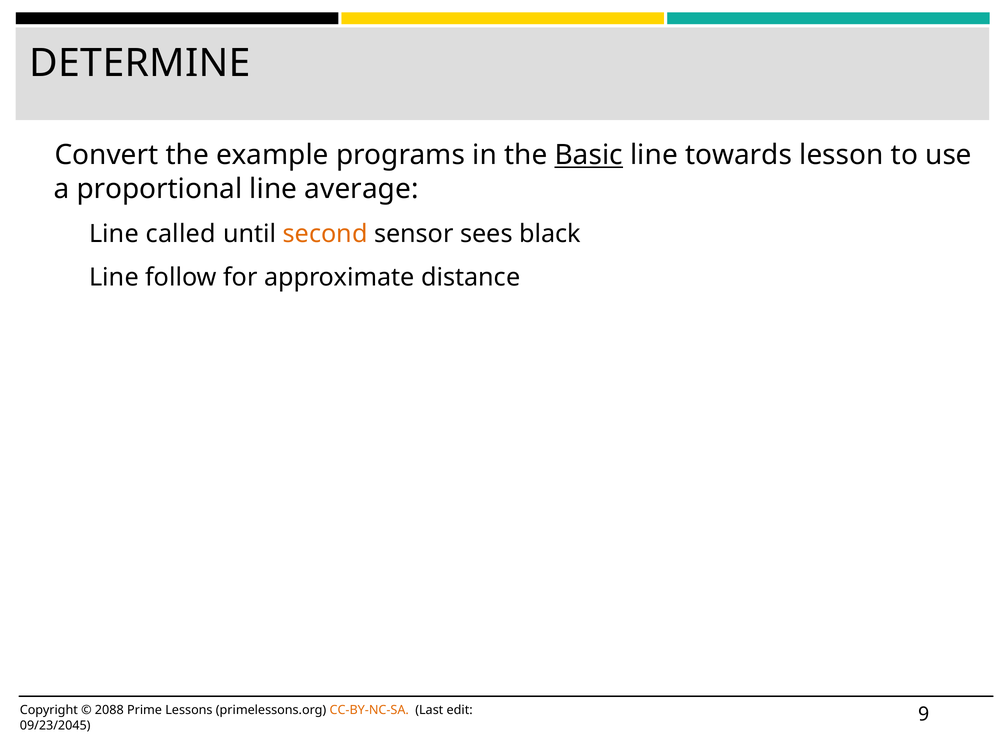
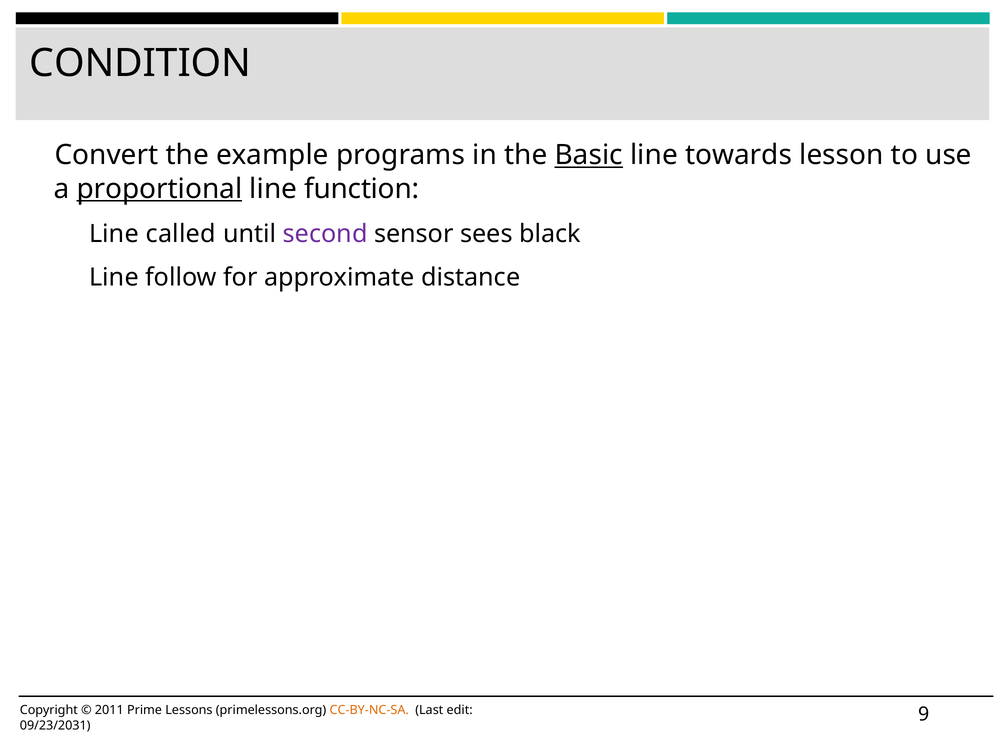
DETERMINE: DETERMINE -> CONDITION (140, 64)
proportional underline: none -> present (159, 189)
average: average -> function (362, 189)
second colour: orange -> purple (325, 234)
2088: 2088 -> 2011 (109, 710)
09/23/2045: 09/23/2045 -> 09/23/2031 (55, 725)
